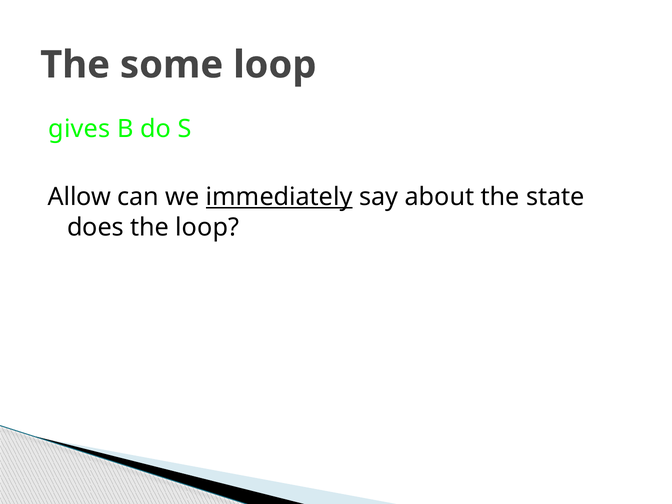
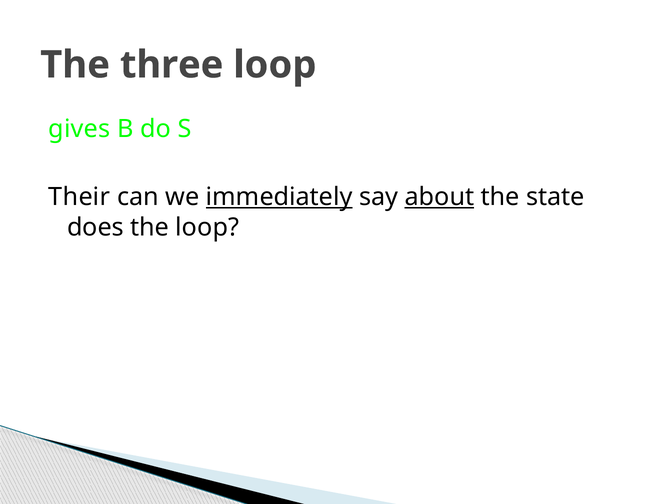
some: some -> three (172, 65)
Allow: Allow -> Their (79, 197)
about underline: none -> present (439, 197)
